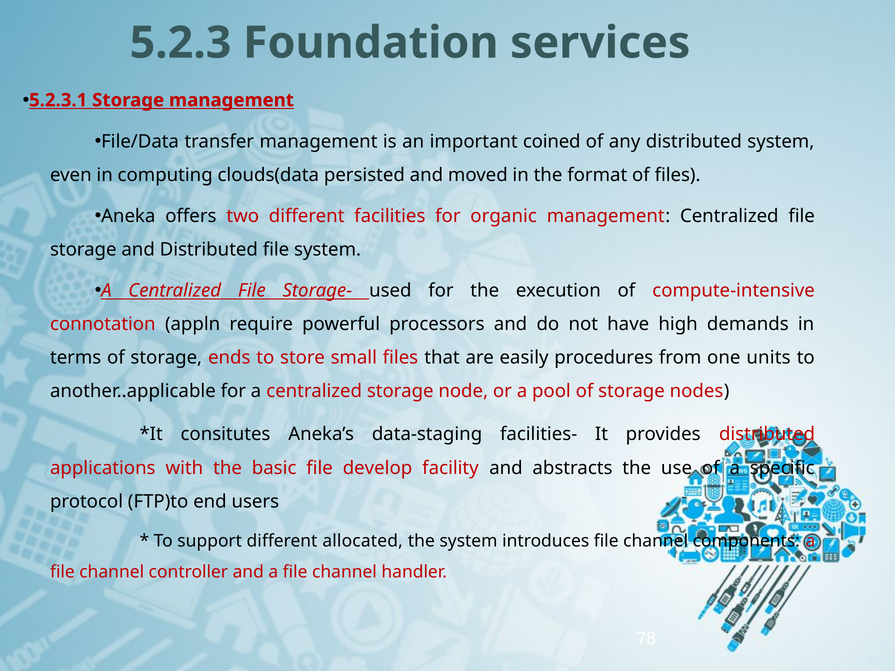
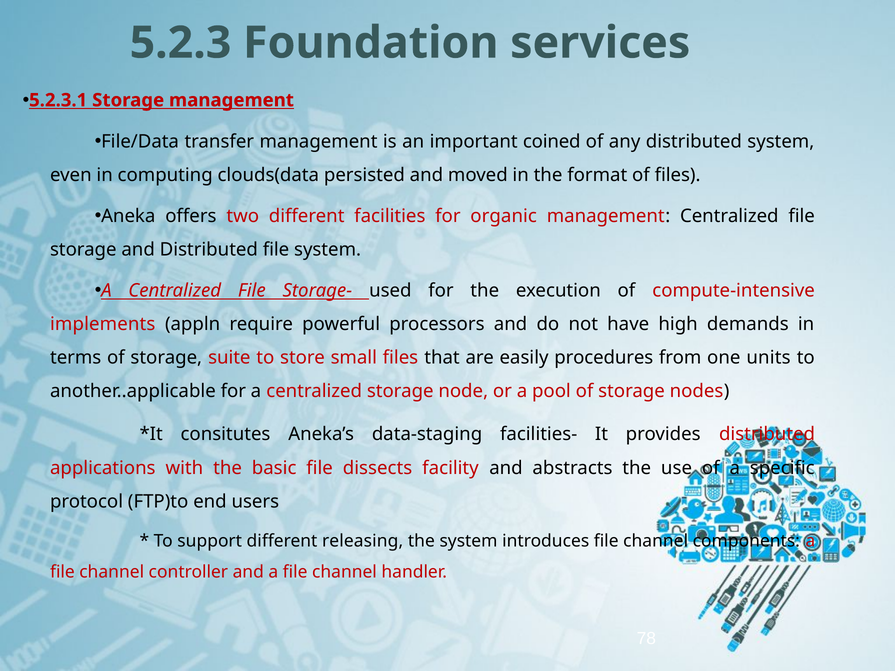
connotation: connotation -> implements (103, 324)
ends: ends -> suite (229, 358)
develop: develop -> dissects (378, 468)
allocated: allocated -> releasing (363, 541)
